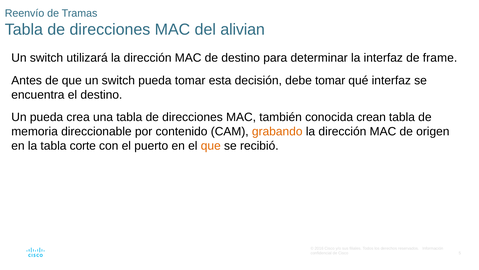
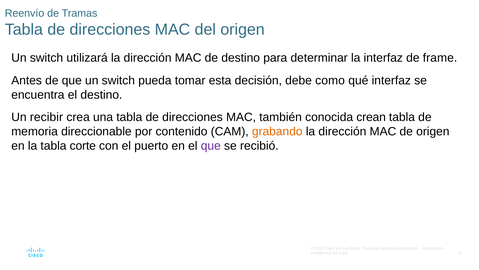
del alivian: alivian -> origen (243, 30)
debe tomar: tomar -> como (330, 80)
Un pueda: pueda -> recibir (46, 117)
que colour: orange -> purple (211, 146)
